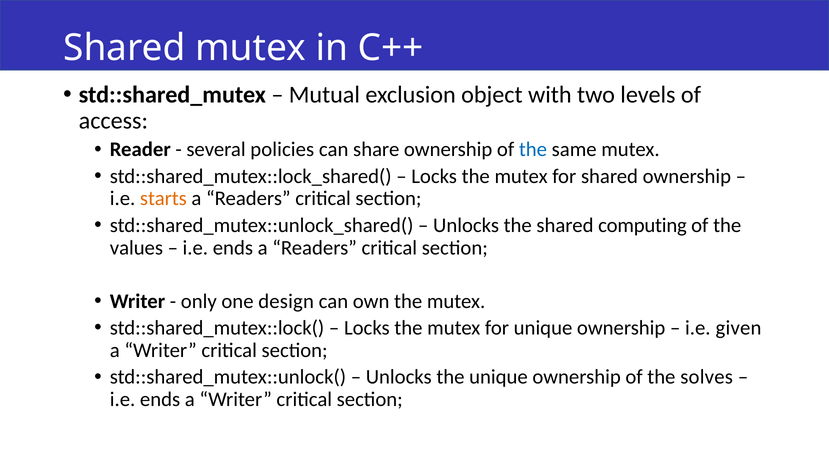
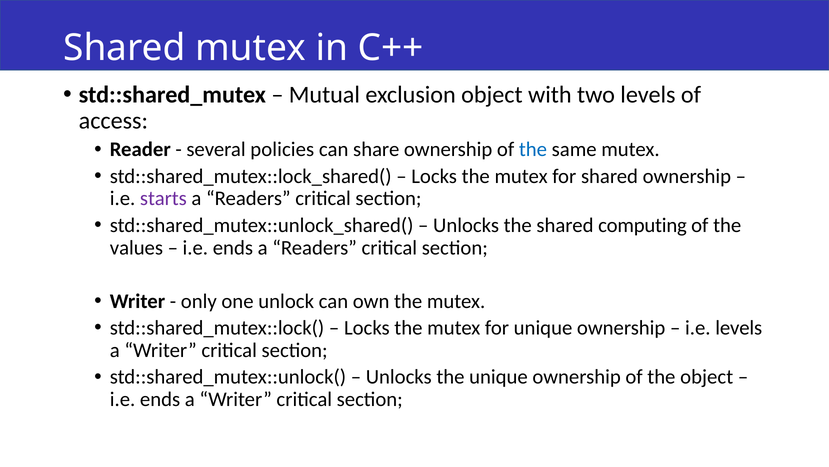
starts colour: orange -> purple (163, 198)
design: design -> unlock (286, 301)
i.e given: given -> levels (739, 327)
the solves: solves -> object (707, 376)
